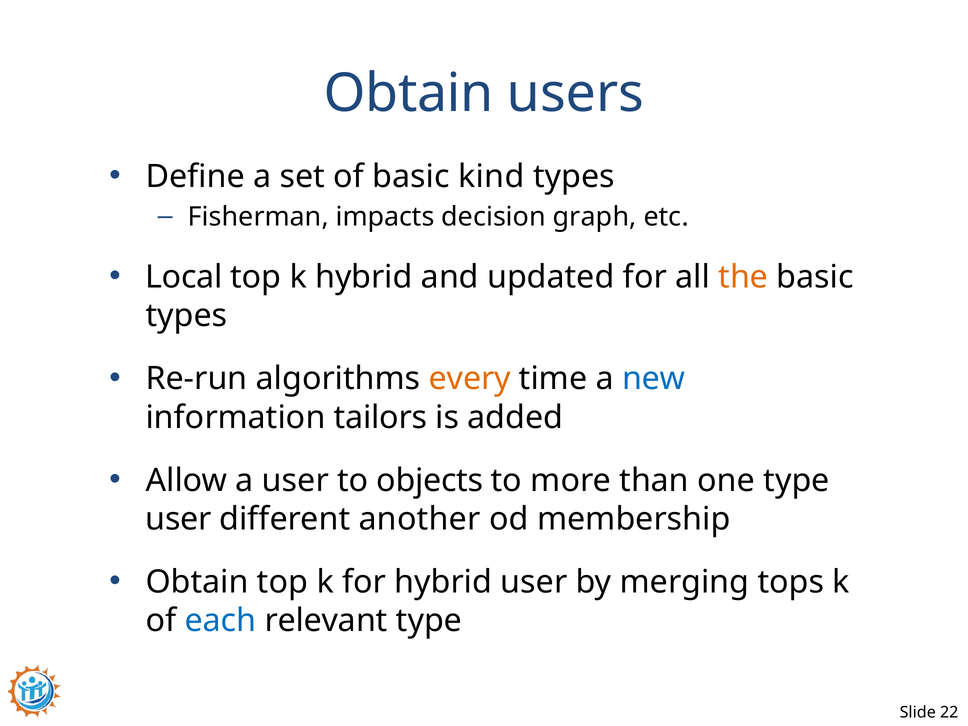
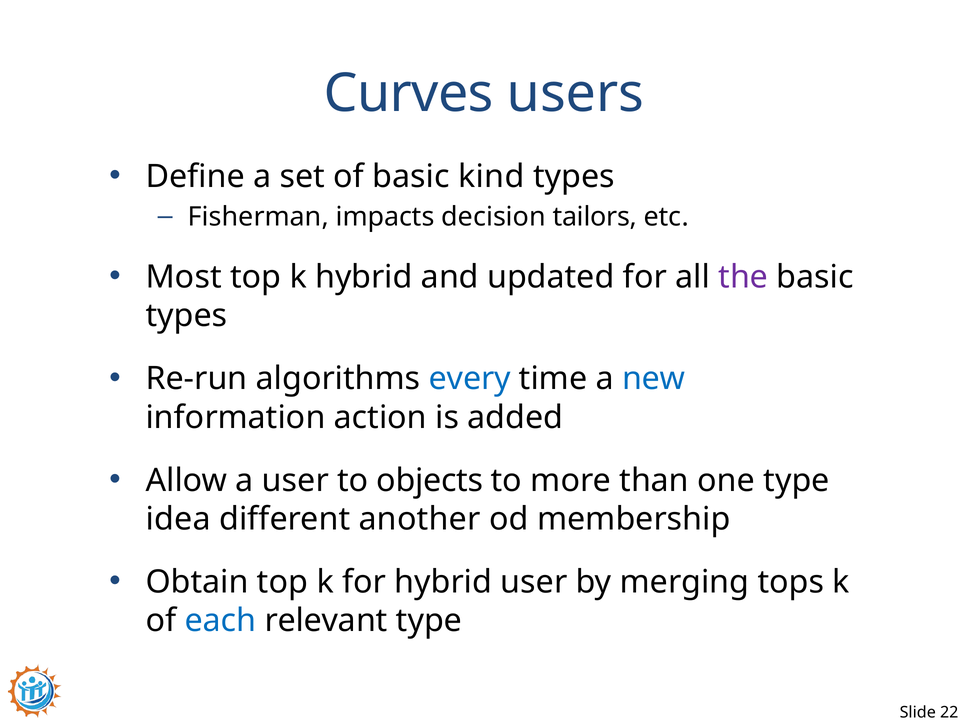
Obtain: Obtain -> Curves (409, 93)
graph: graph -> tailors (595, 217)
Local: Local -> Most (184, 277)
the colour: orange -> purple (743, 277)
every colour: orange -> blue (470, 379)
tailors: tailors -> action (380, 417)
user: user -> idea (178, 519)
